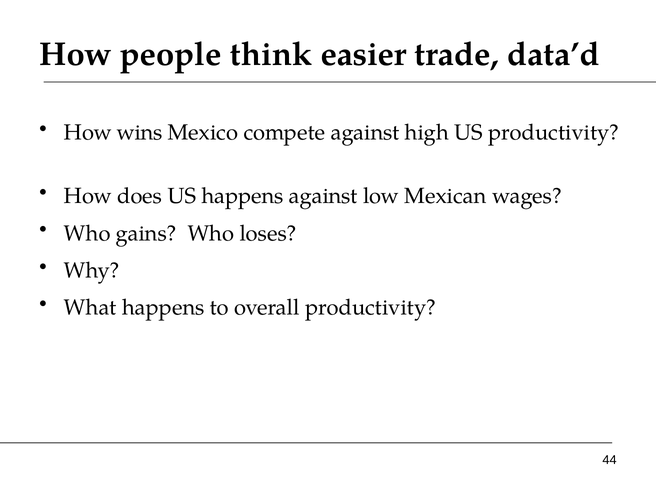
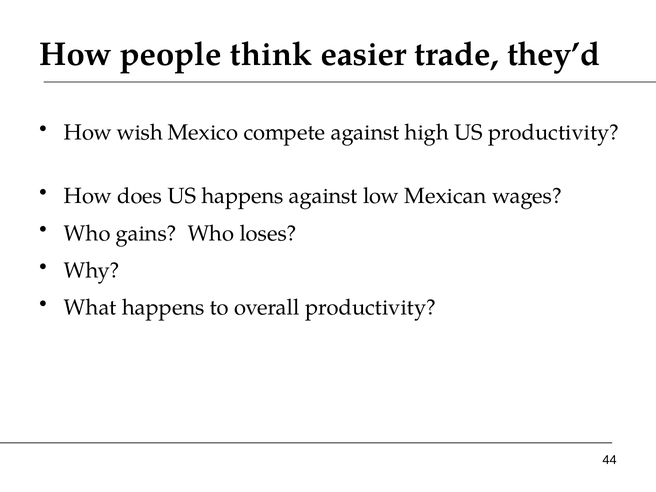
data’d: data’d -> they’d (554, 54)
wins: wins -> wish (140, 133)
